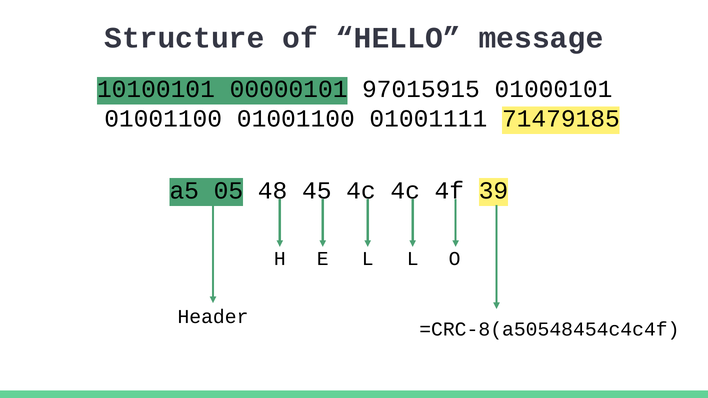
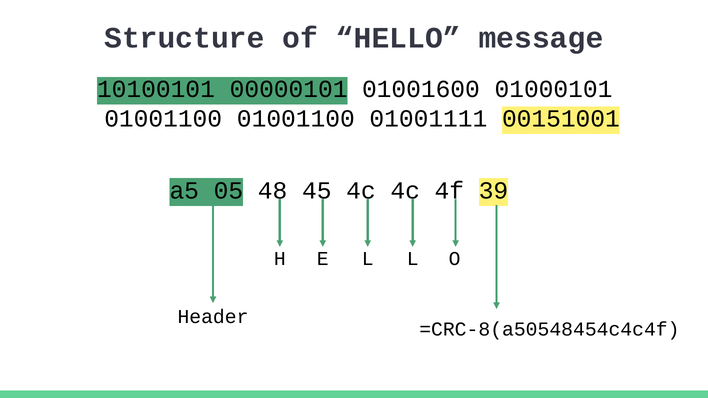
97015915: 97015915 -> 01001600 (421, 89)
71479185: 71479185 -> 00151001 (561, 119)
